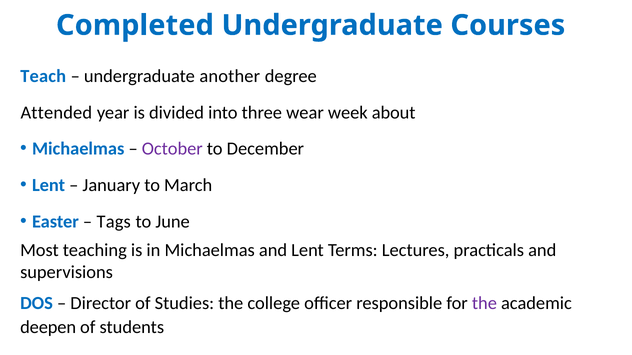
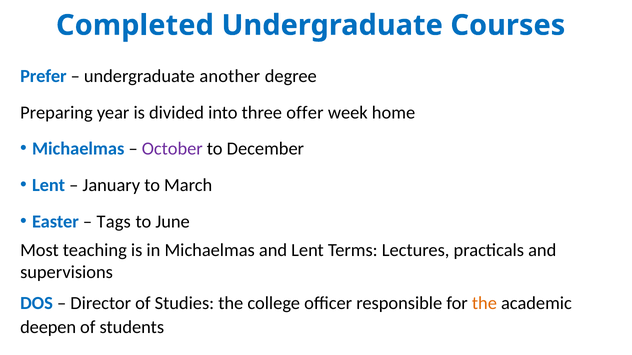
Teach: Teach -> Prefer (43, 76)
Attended: Attended -> Preparing (56, 113)
wear: wear -> offer (305, 113)
about: about -> home (394, 113)
the colour: purple -> orange (484, 303)
